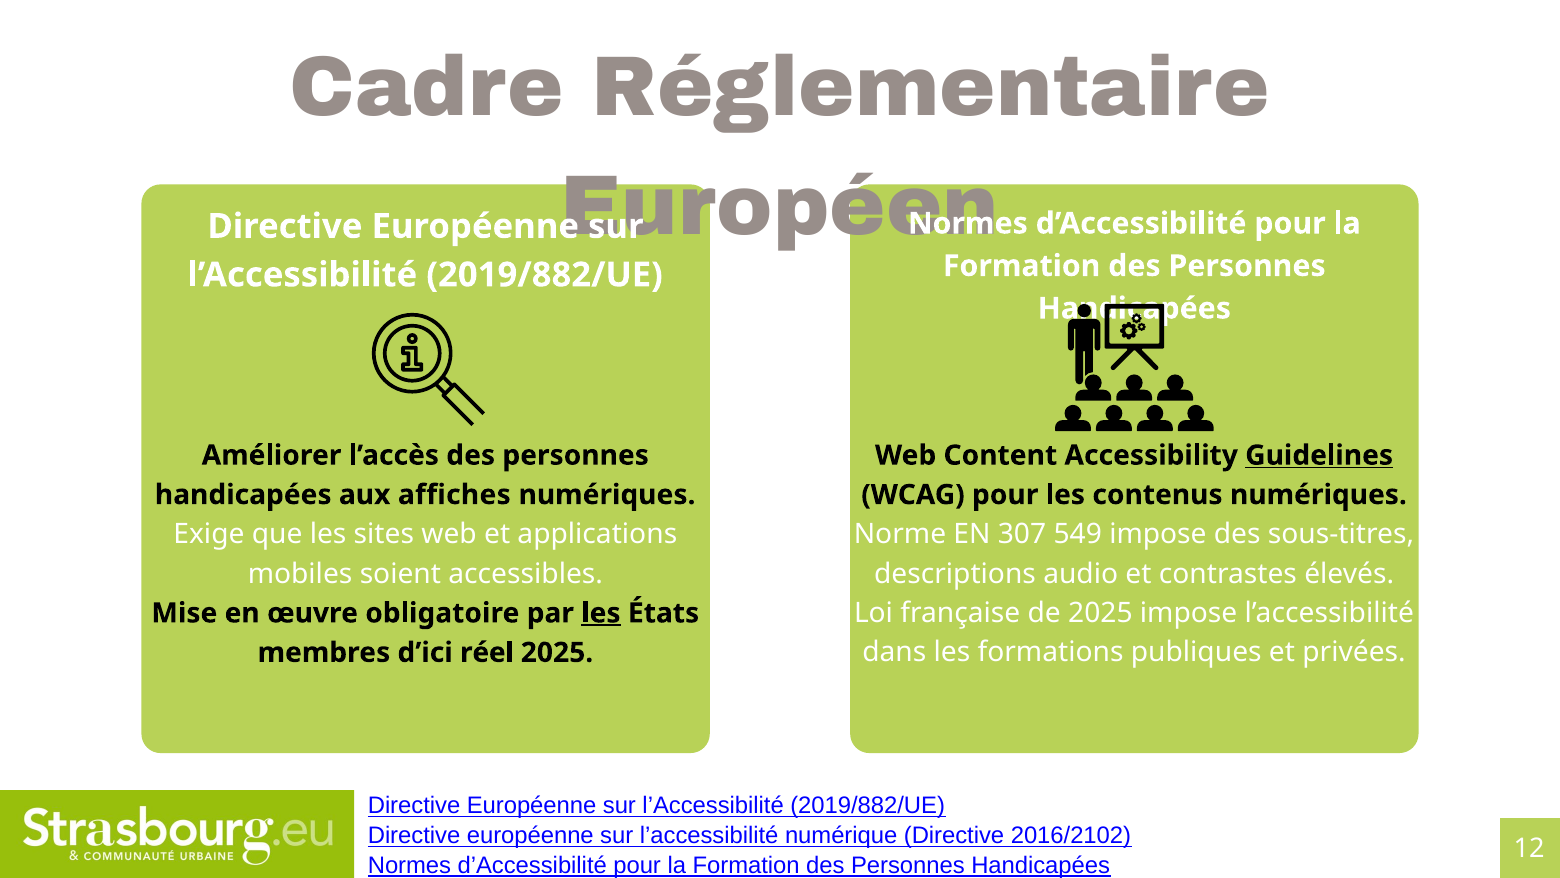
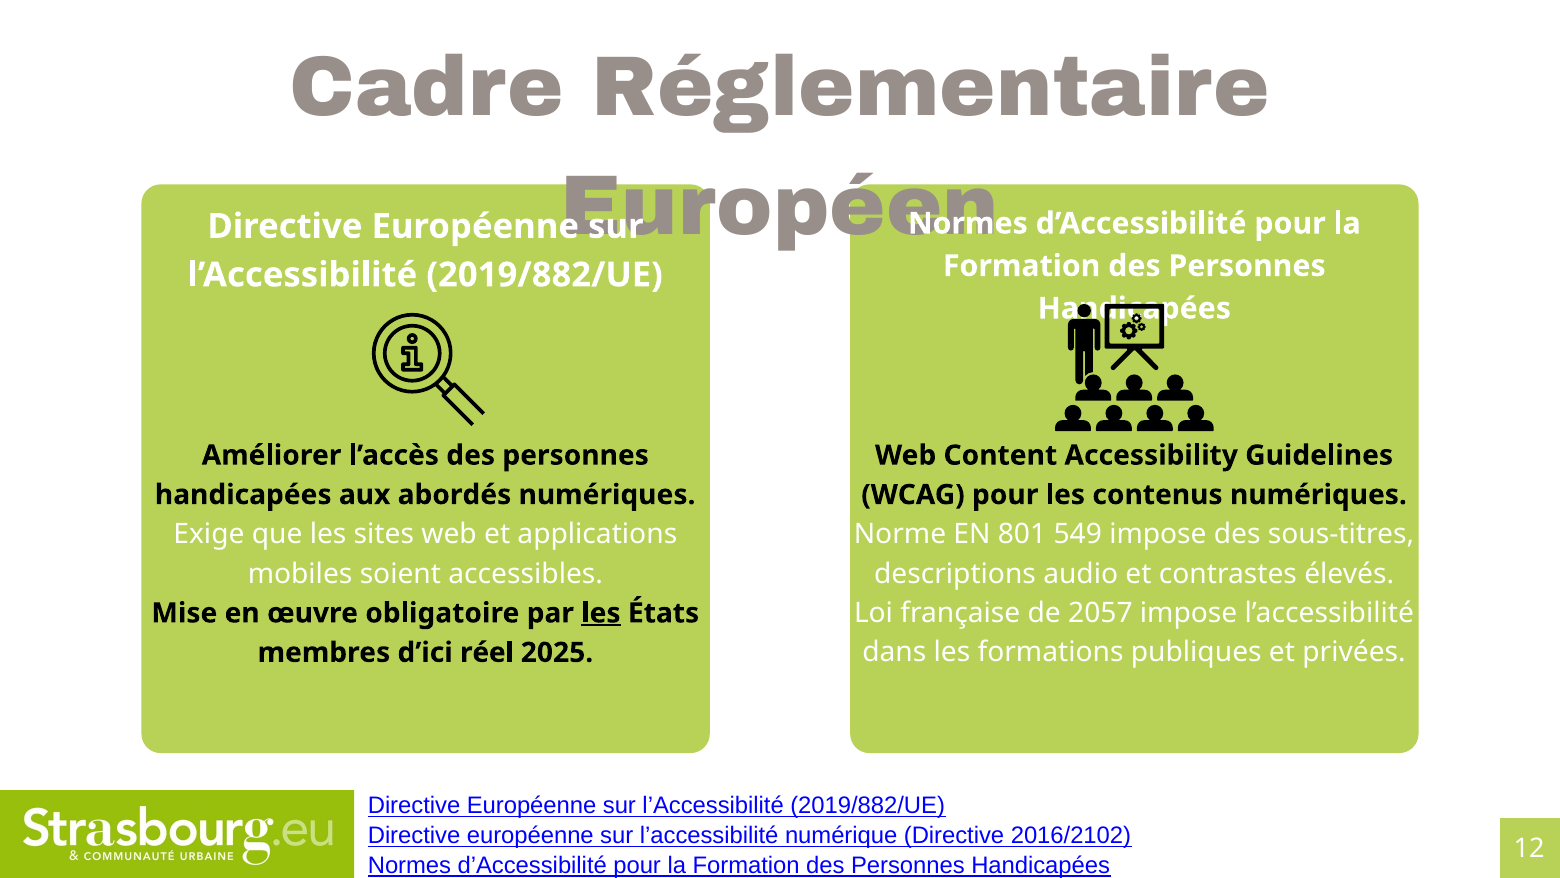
Guidelines underline: present -> none (1319, 455)
affiches: affiches -> abordés (454, 495)
307: 307 -> 801 (1022, 534)
de 2025: 2025 -> 2057 (1100, 613)
